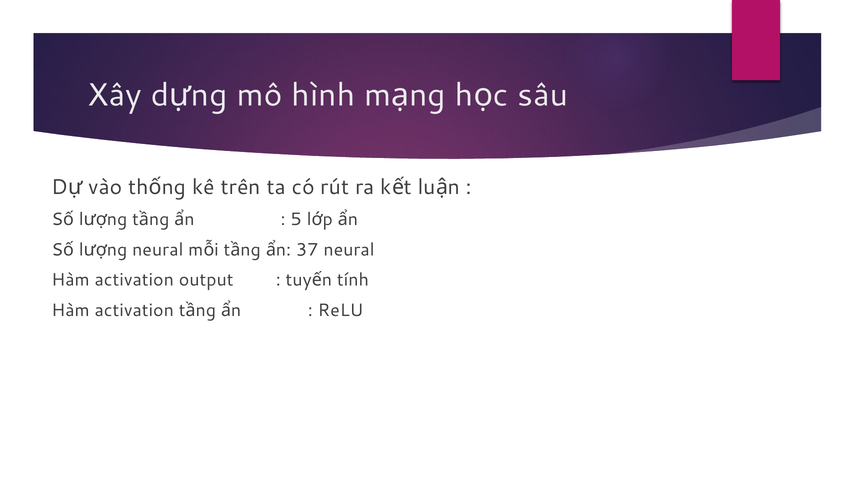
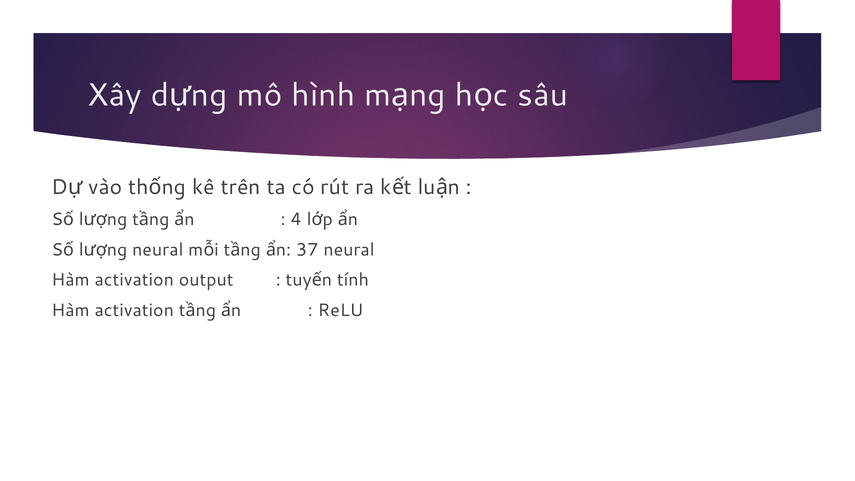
5: 5 -> 4 (296, 219)
